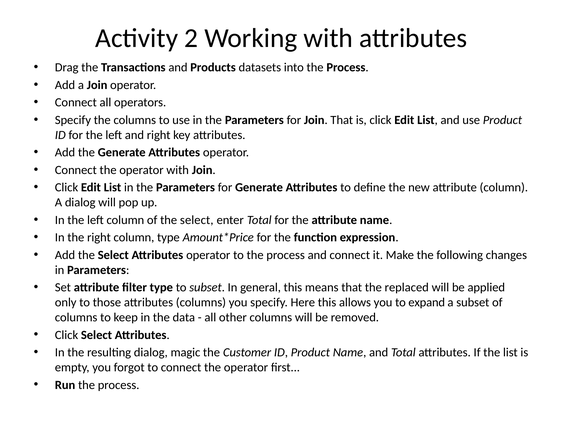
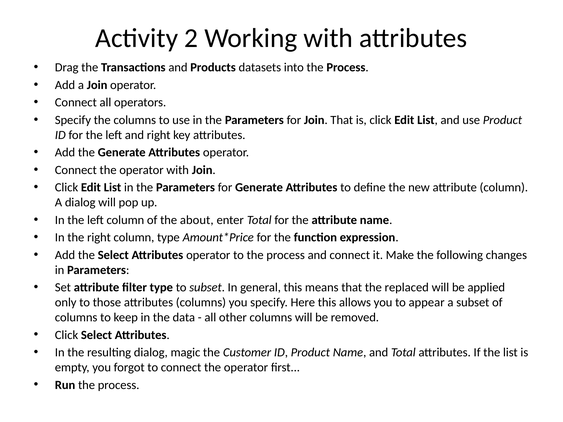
of the select: select -> about (197, 220)
expand: expand -> appear (427, 303)
